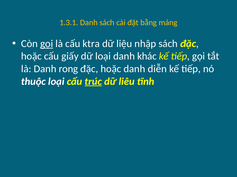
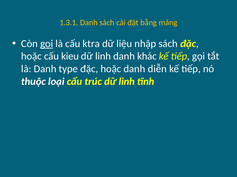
giấy: giấy -> kieu (70, 56)
loại: loại -> linh (103, 56)
rong: rong -> type (68, 69)
trúc underline: present -> none (93, 82)
liêu: liêu -> linh (127, 82)
